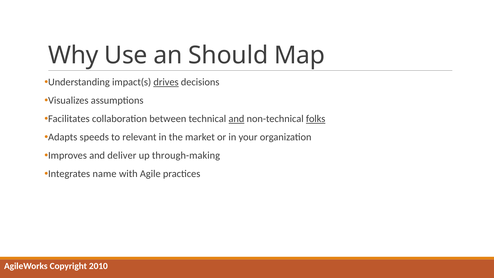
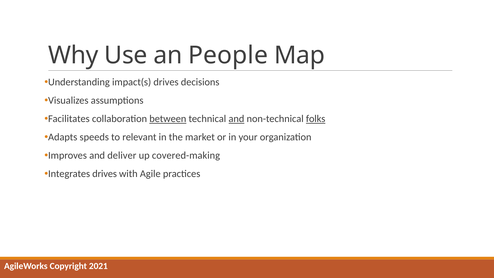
Should: Should -> People (228, 55)
drives underline: present -> none (166, 82)
between underline: none -> present (168, 119)
through-making: through-making -> covered-making (186, 155)
Integrates name: name -> drives (105, 174)
2010: 2010 -> 2021 (98, 266)
